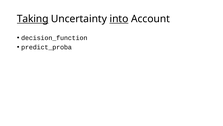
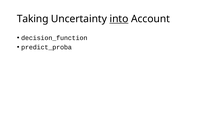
Taking underline: present -> none (33, 19)
